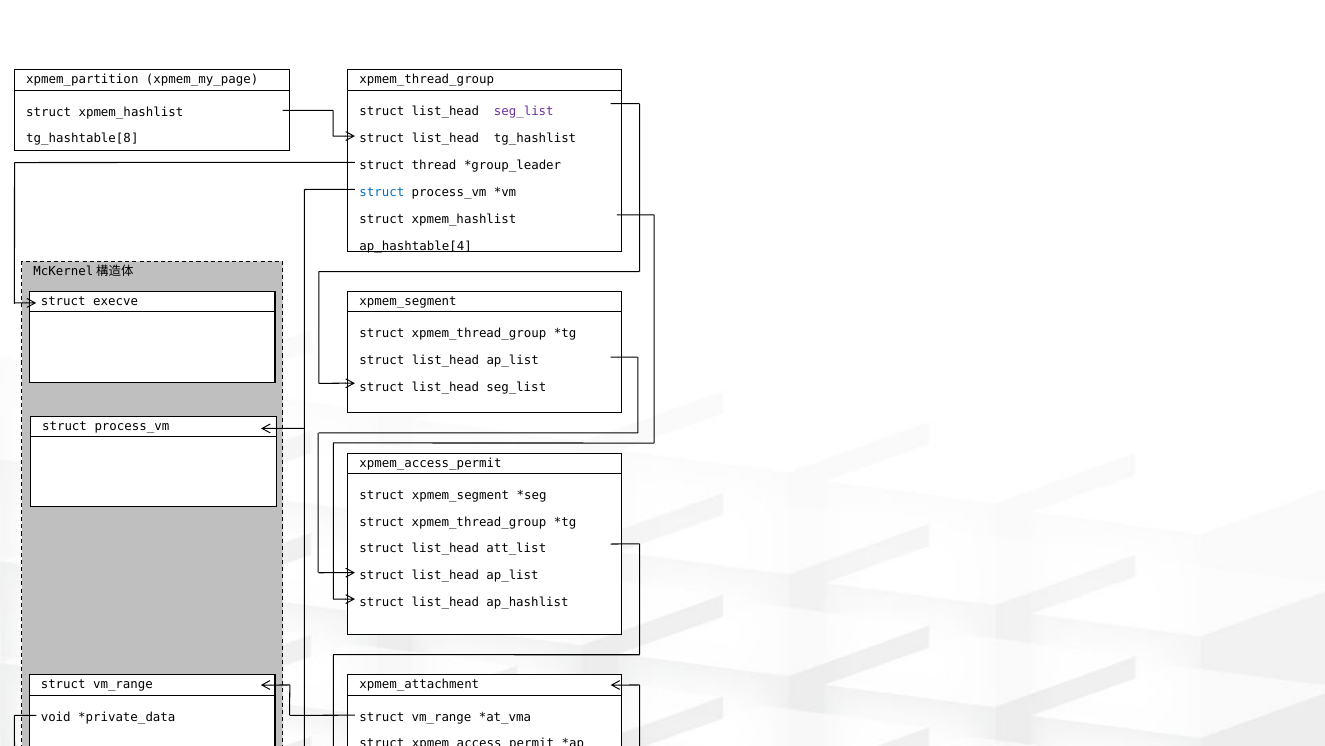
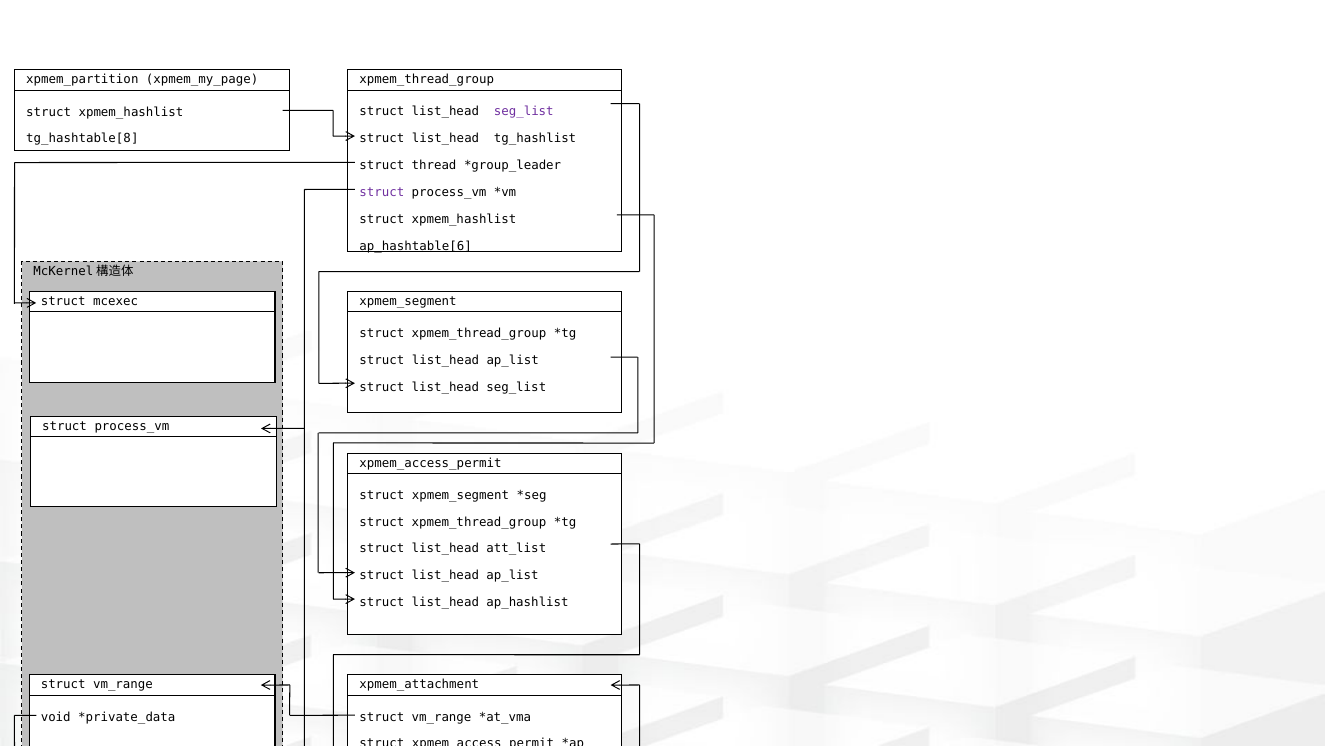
struct colour: blue -> purple (382, 192)
ap_hashtable[4: ap_hashtable[4 -> ap_hashtable[6 (416, 246)
execve: execve -> mcexec (116, 301)
